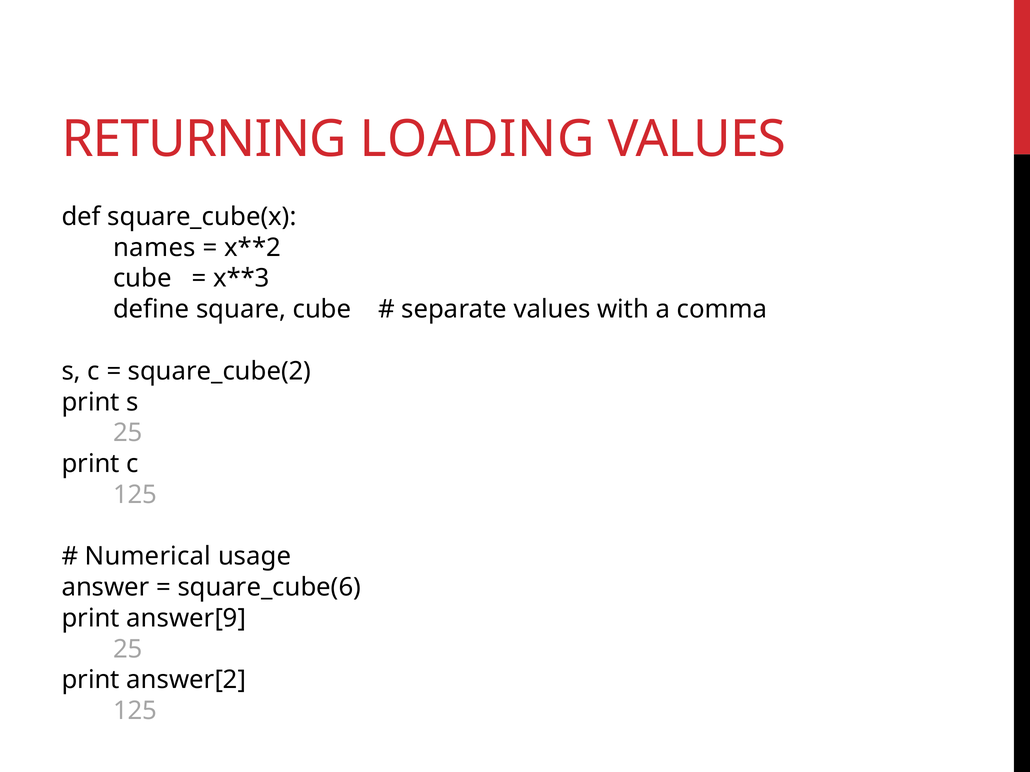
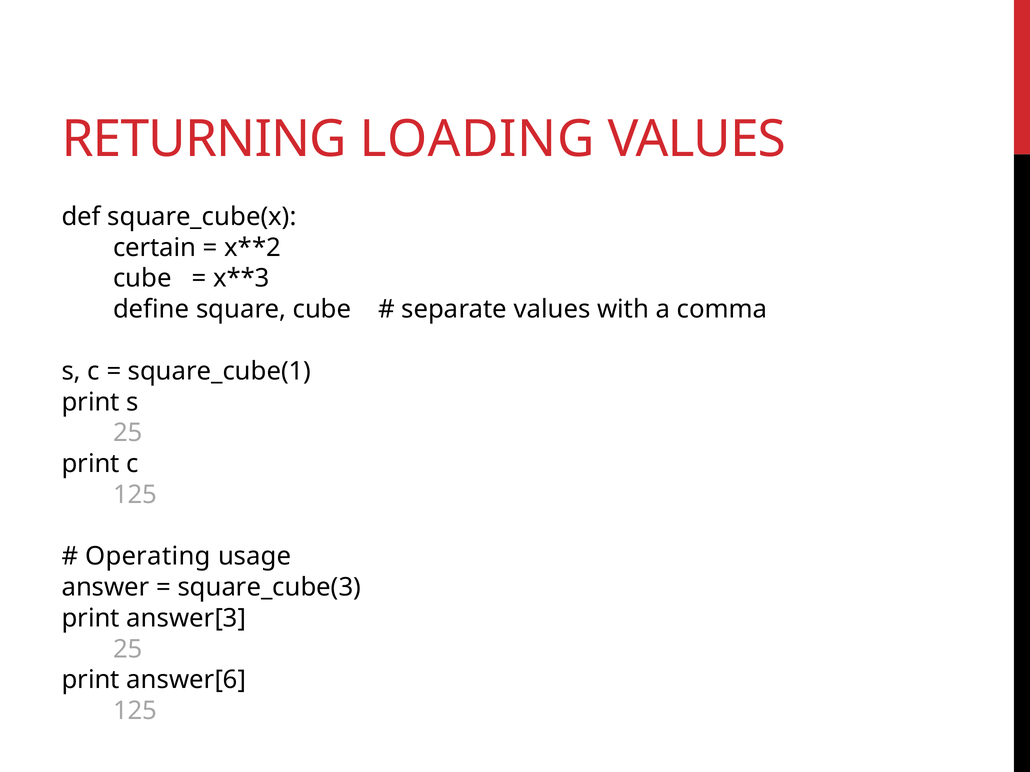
names: names -> certain (155, 248)
square_cube(2: square_cube(2 -> square_cube(1 (220, 371)
Numerical: Numerical -> Operating (148, 557)
square_cube(6: square_cube(6 -> square_cube(3 (269, 588)
answer[9: answer[9 -> answer[3 (186, 619)
answer[2: answer[2 -> answer[6 (186, 680)
